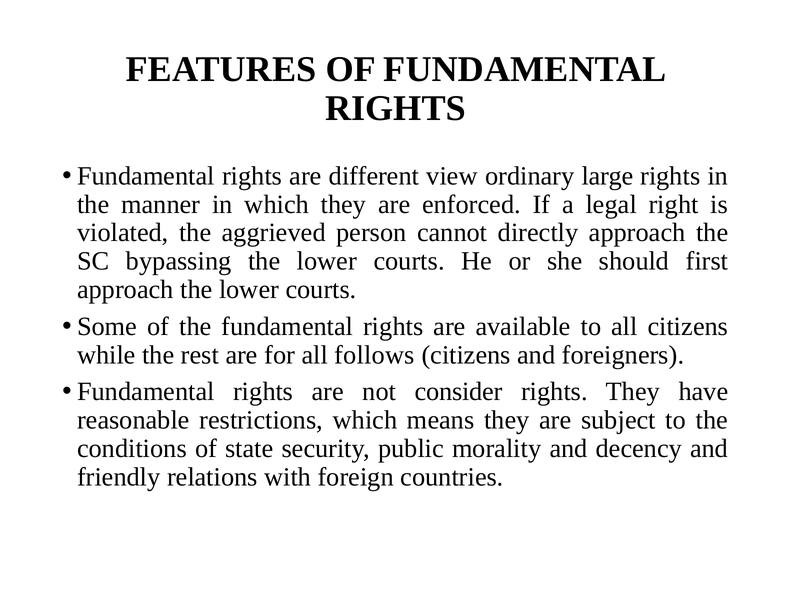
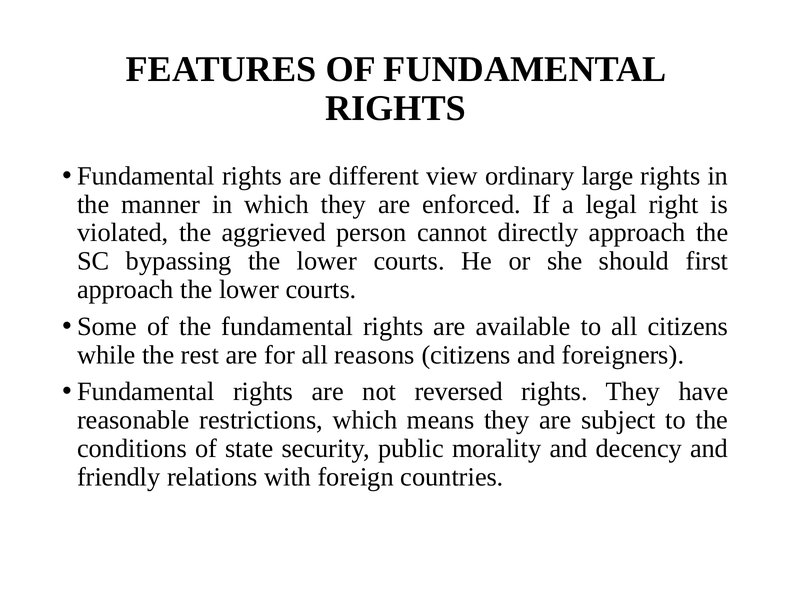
follows: follows -> reasons (375, 355)
consider: consider -> reversed (459, 392)
